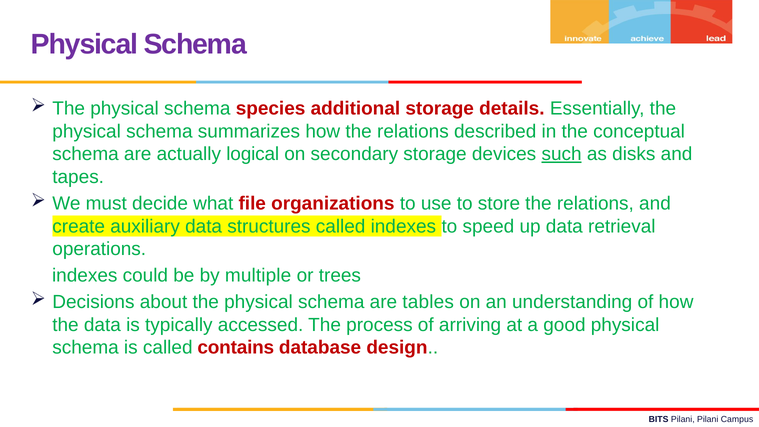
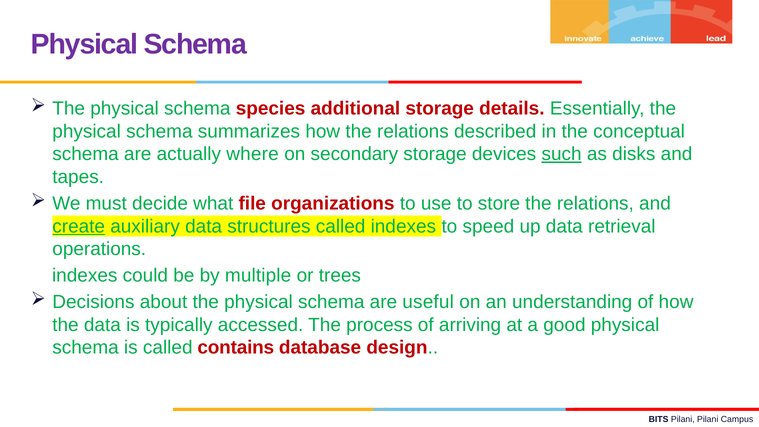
logical: logical -> where (253, 154)
create underline: none -> present (79, 226)
tables: tables -> useful (428, 302)
